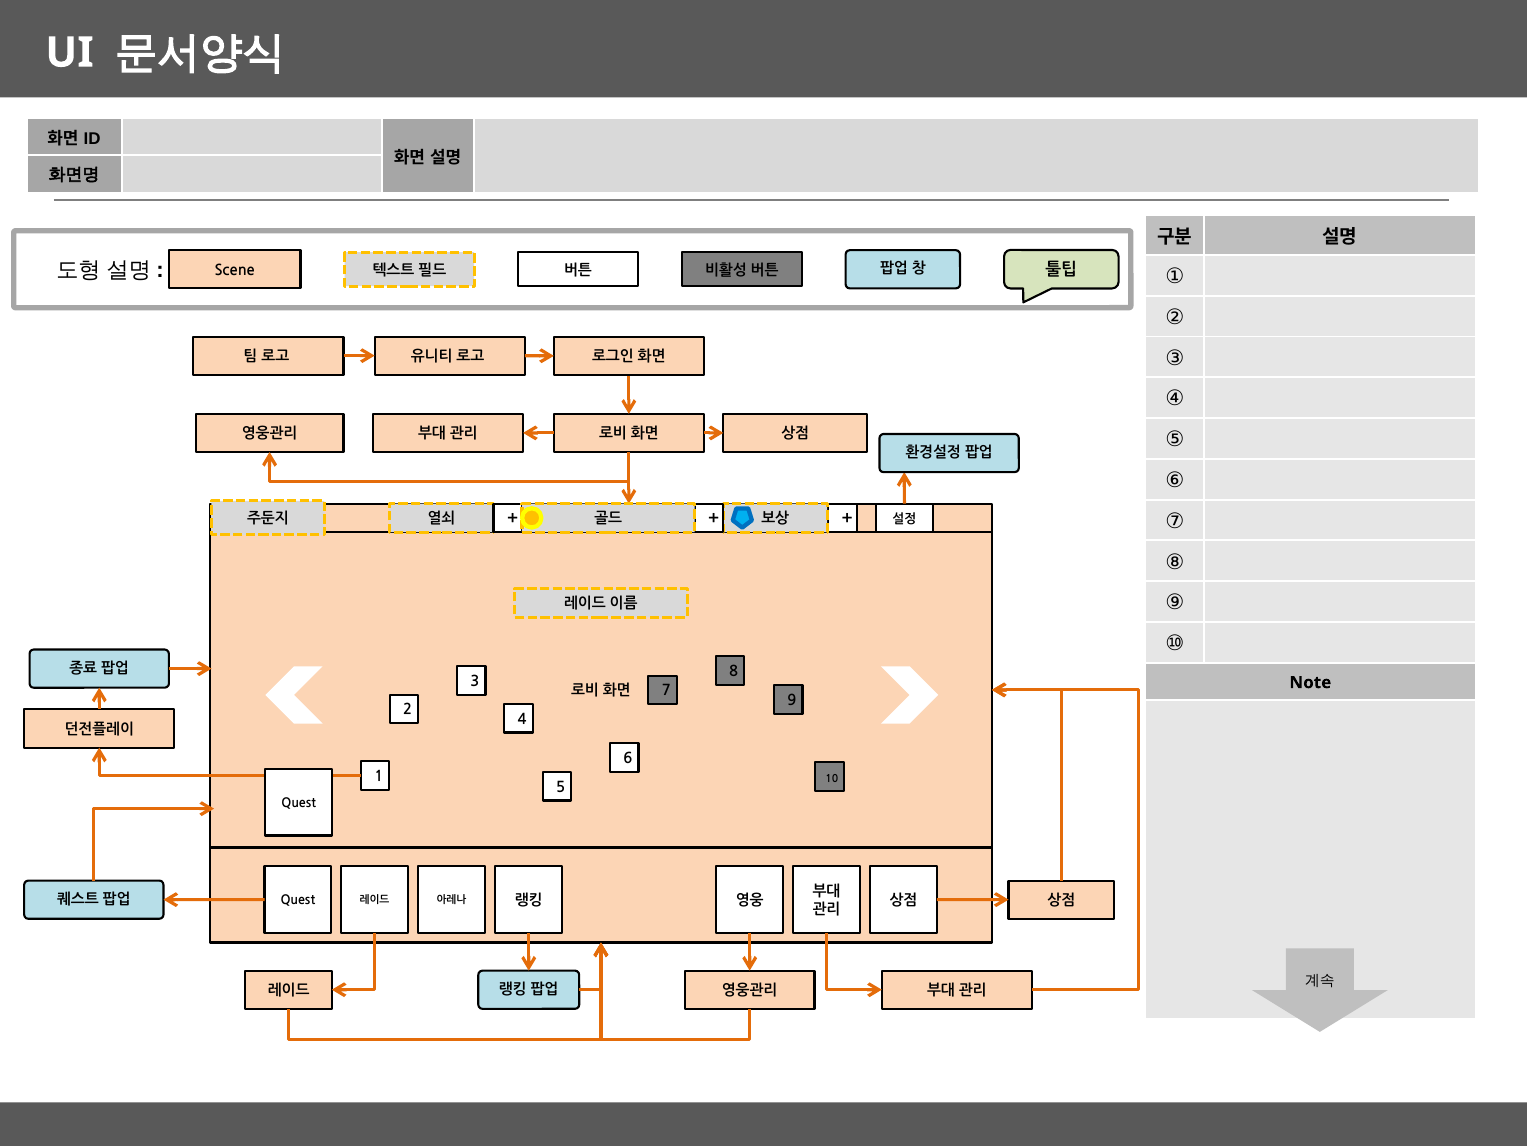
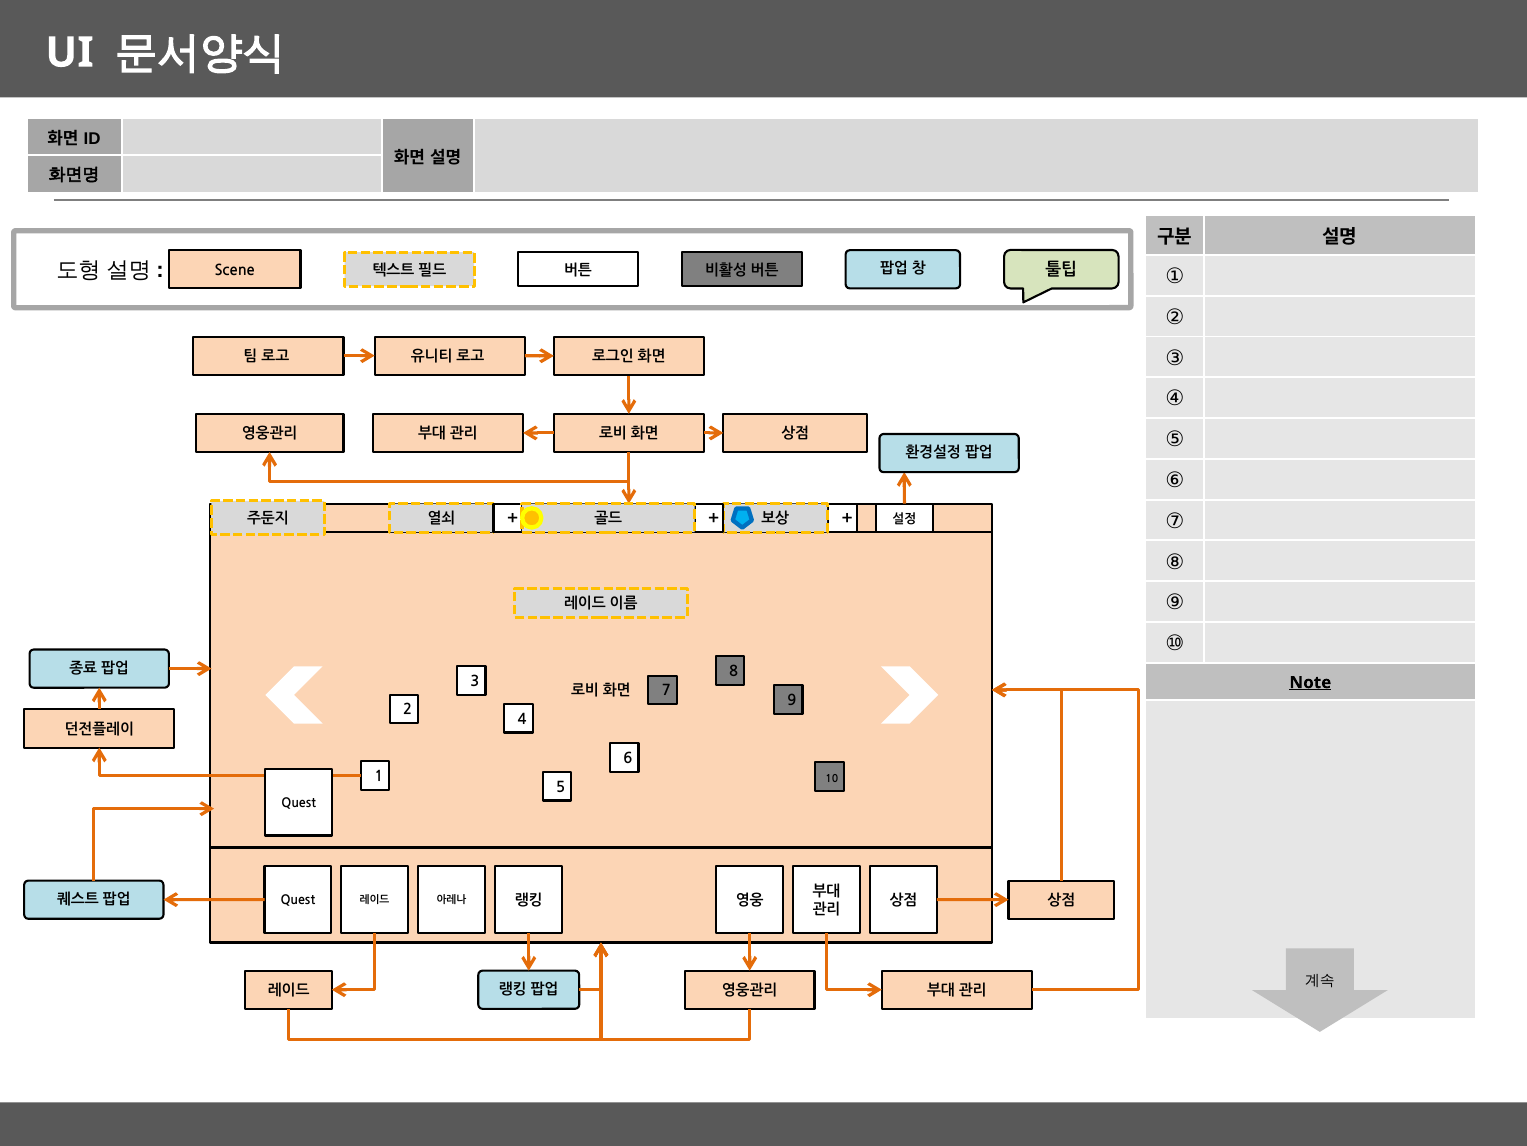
Note underline: none -> present (1310, 682)
